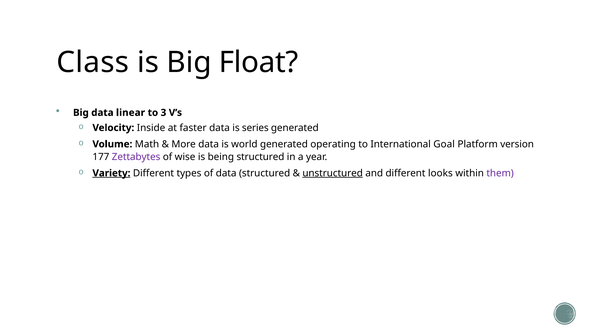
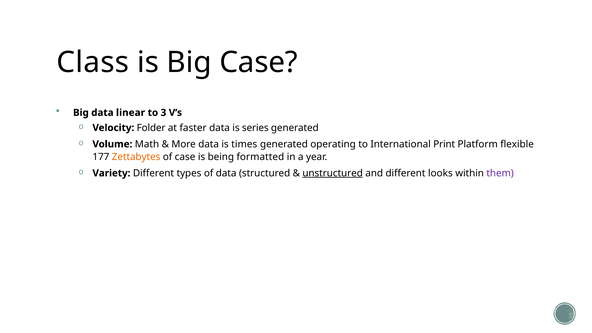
Big Float: Float -> Case (259, 62)
Inside: Inside -> Folder (151, 128)
world: world -> times (244, 144)
Goal: Goal -> Print (444, 144)
version: version -> flexible (517, 144)
Zettabytes colour: purple -> orange (136, 157)
of wise: wise -> case (185, 157)
being structured: structured -> formatted (260, 157)
Variety underline: present -> none (111, 173)
